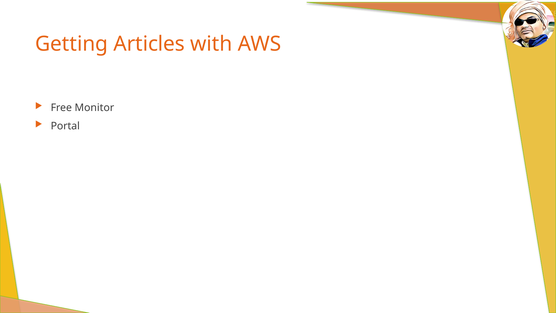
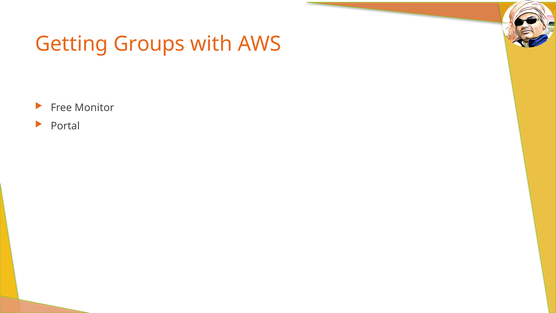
Articles: Articles -> Groups (149, 44)
